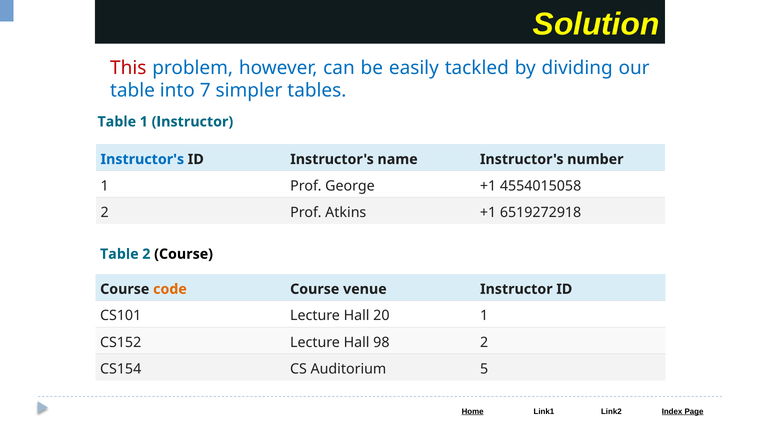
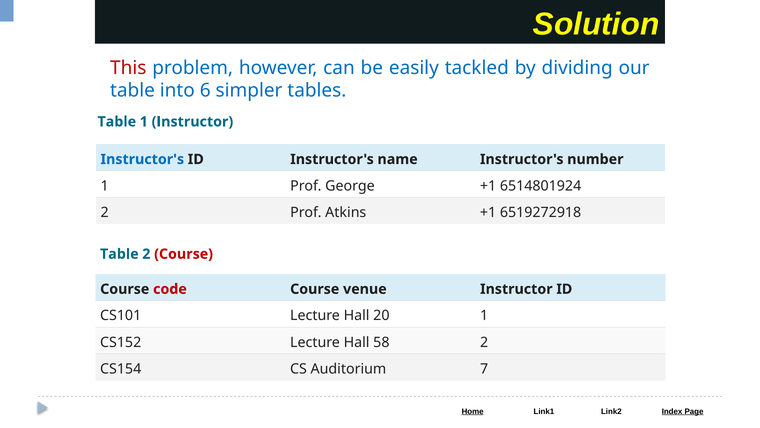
7: 7 -> 6 (205, 91)
4554015058: 4554015058 -> 6514801924 (541, 186)
Course colour: black -> red (184, 254)
code colour: orange -> red (170, 289)
98: 98 -> 58 (381, 342)
5: 5 -> 7 (484, 369)
